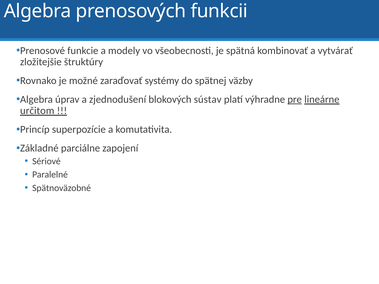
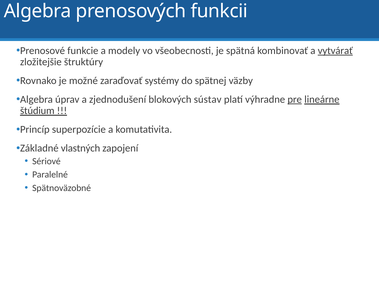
vytvárať underline: none -> present (335, 51)
určitom: určitom -> štúdium (37, 111)
parciálne: parciálne -> vlastných (81, 148)
